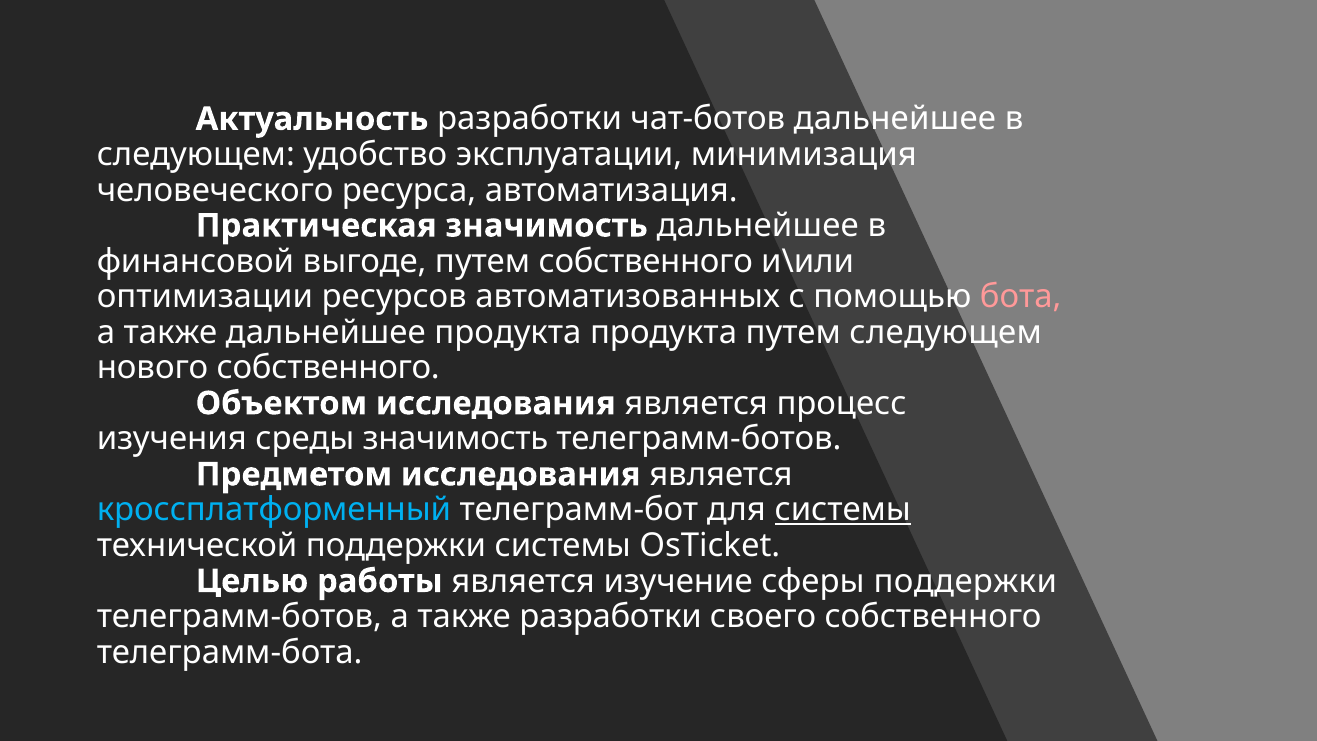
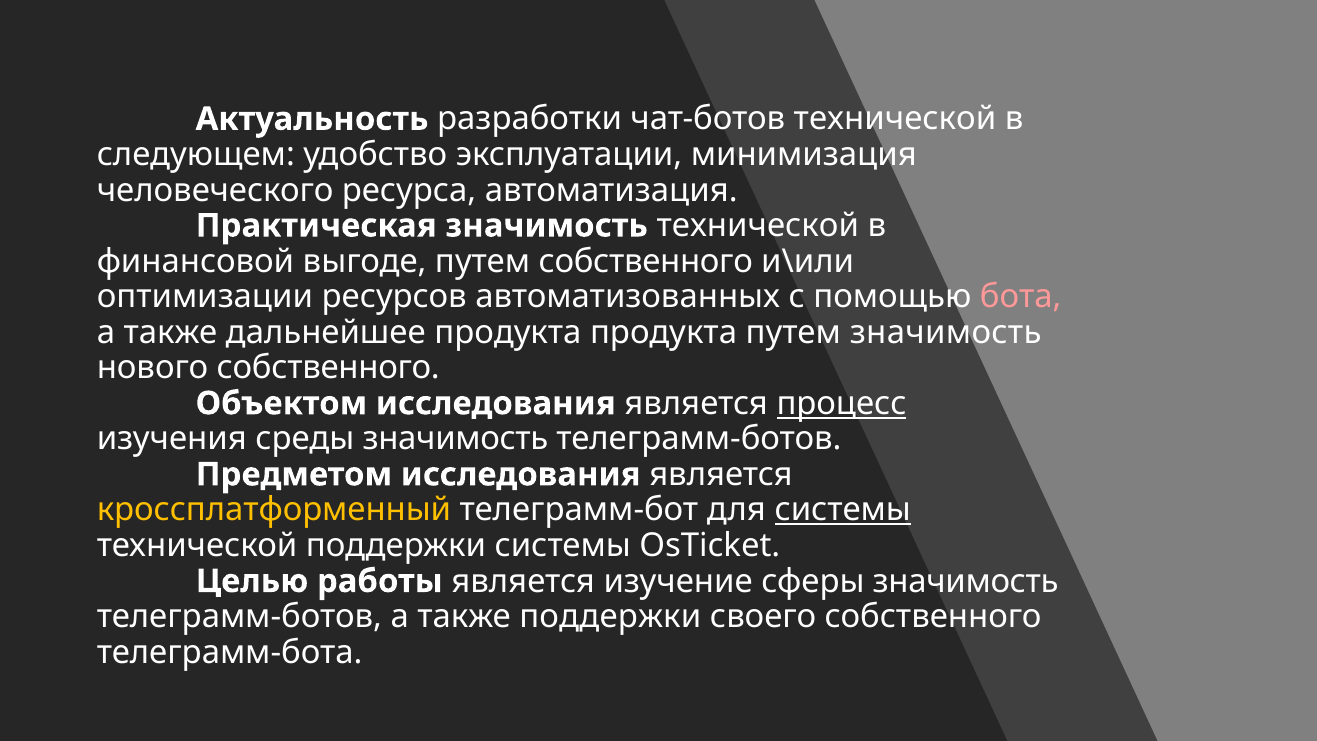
чат-ботов дальнейшее: дальнейшее -> технической (895, 119)
значимость дальнейшее: дальнейшее -> технической (758, 226)
путем следующем: следующем -> значимость (946, 332)
процесс underline: none -> present (842, 403)
кроссплатформенный colour: light blue -> yellow (274, 510)
сферы поддержки: поддержки -> значимость (966, 581)
также разработки: разработки -> поддержки (610, 617)
